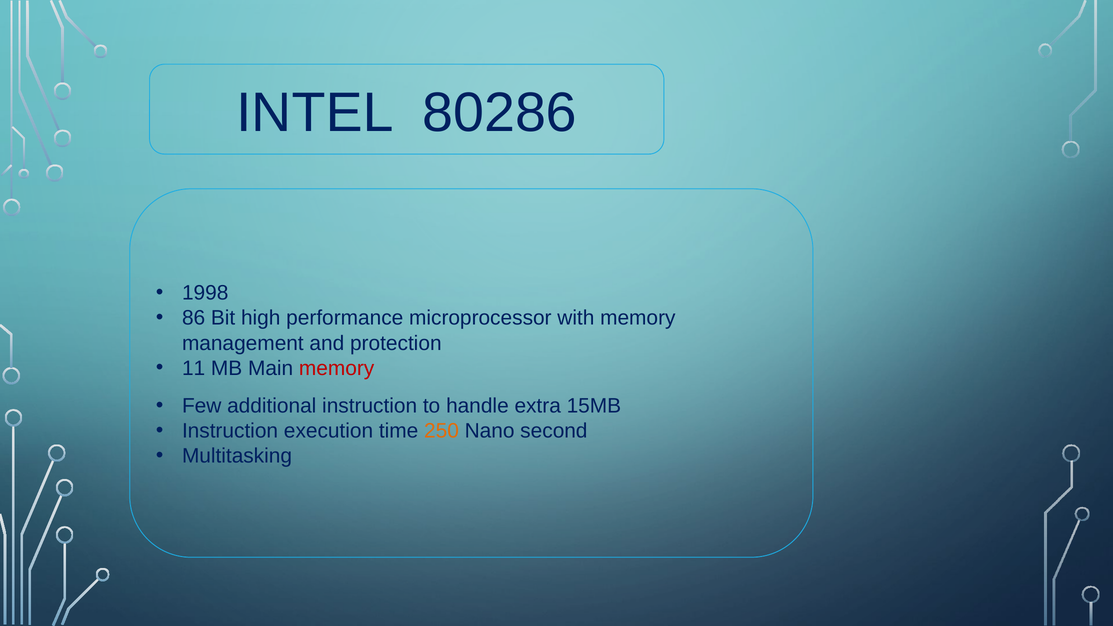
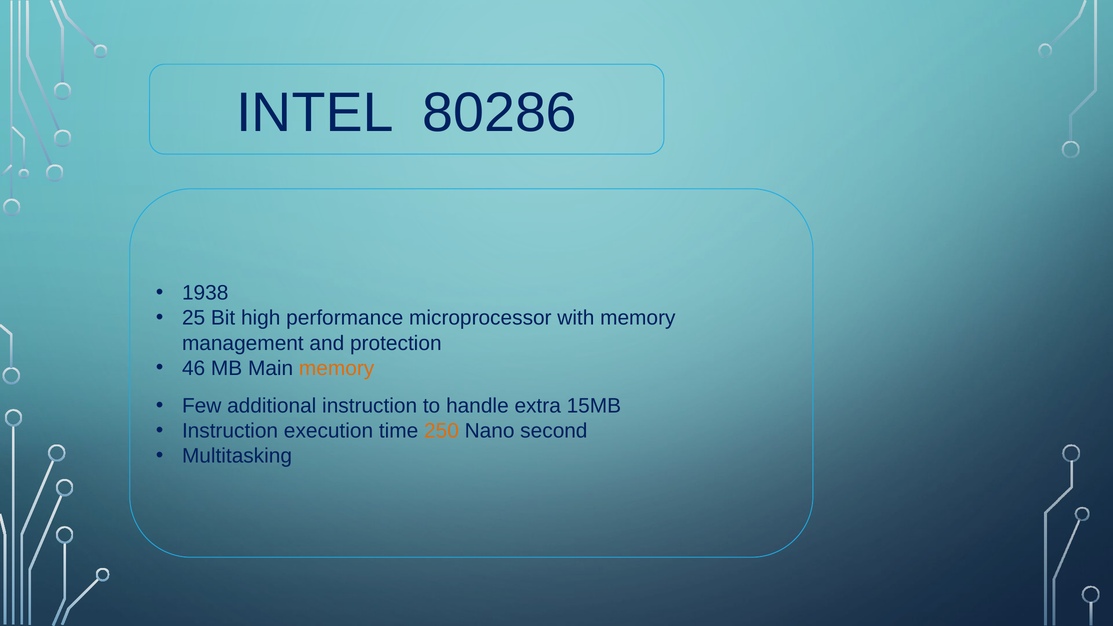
1998: 1998 -> 1938 (205, 293)
86: 86 -> 25 (194, 318)
11: 11 -> 46 (194, 368)
memory colour: red -> orange (337, 368)
